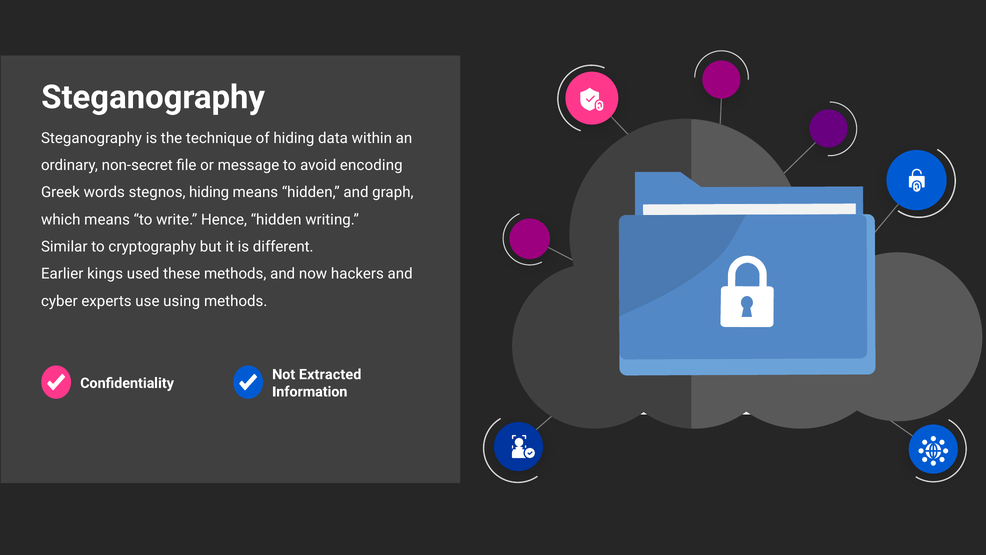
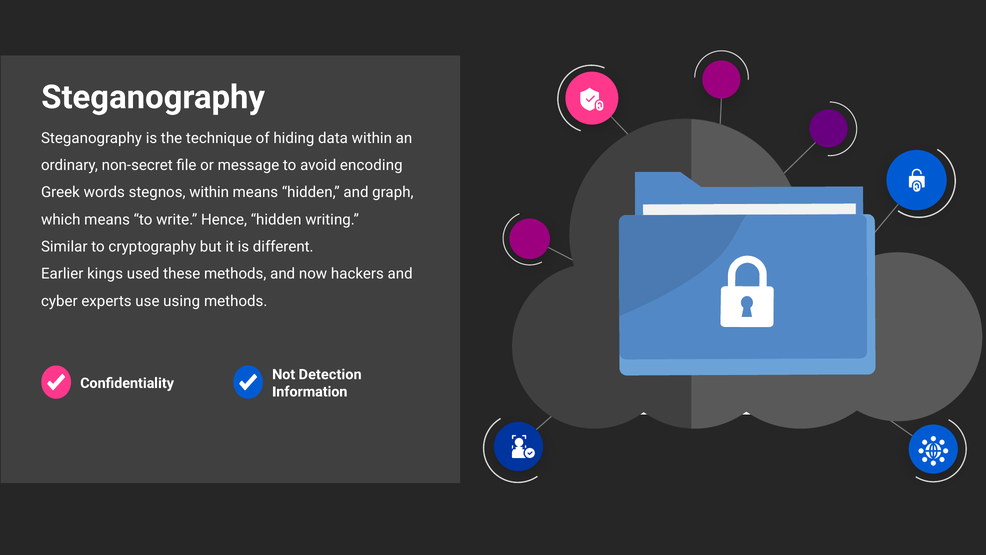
stegnos hiding: hiding -> within (209, 192)
Extracted: Extracted -> Detection (330, 374)
